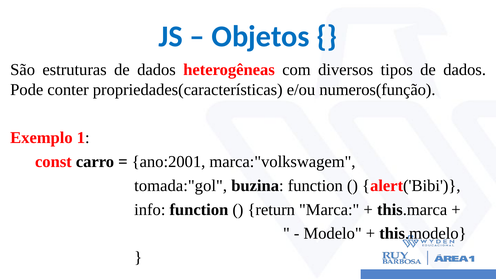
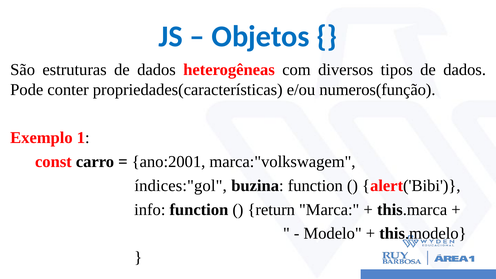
tomada:"gol: tomada:"gol -> índices:"gol (181, 186)
